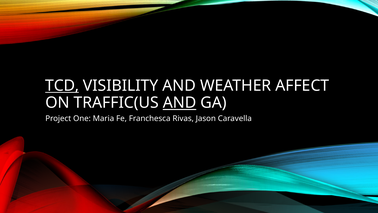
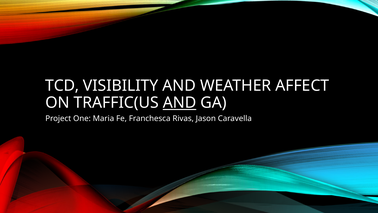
TCD underline: present -> none (62, 85)
